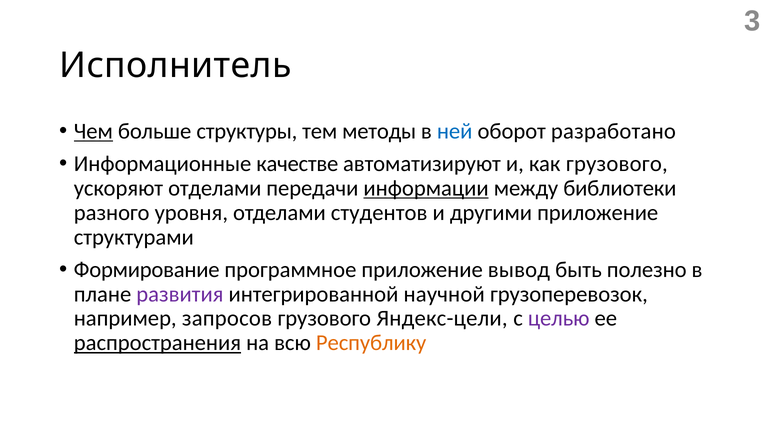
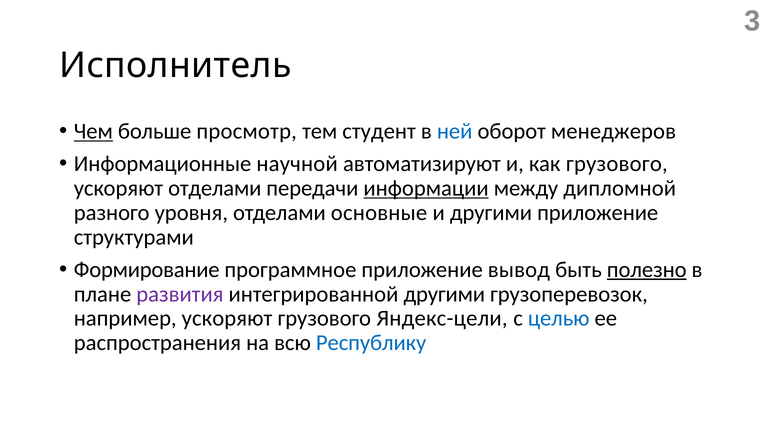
структуры: структуры -> просмотр (247, 131)
методы: методы -> студент (379, 131)
разработано: разработано -> менеджеров (613, 131)
качестве: качестве -> научной (297, 164)
библиотеки: библиотеки -> дипломной (620, 188)
студентов: студентов -> основные (379, 213)
полезно underline: none -> present (647, 270)
интегрированной научной: научной -> другими (444, 294)
например запросов: запросов -> ускоряют (227, 319)
целью colour: purple -> blue (559, 319)
распространения underline: present -> none (157, 343)
Республику colour: orange -> blue (371, 343)
